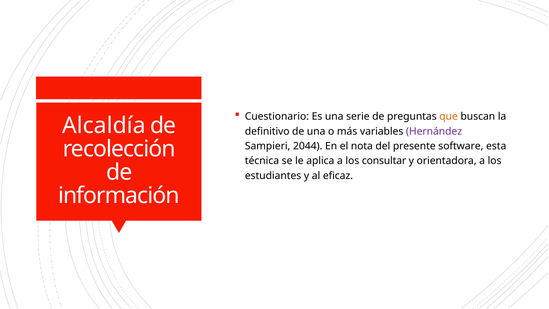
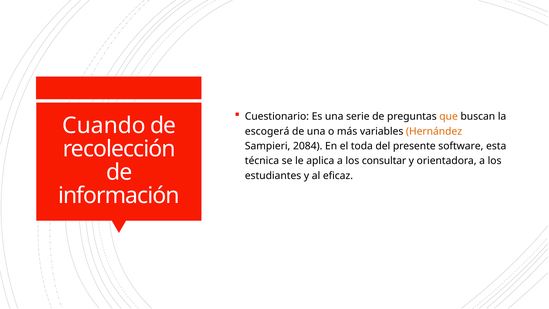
Alcaldía: Alcaldía -> Cuando (104, 126)
definitivo: definitivo -> escogerá (267, 131)
Hernández colour: purple -> orange (434, 131)
2044: 2044 -> 2084 (308, 146)
nota: nota -> toda (362, 146)
